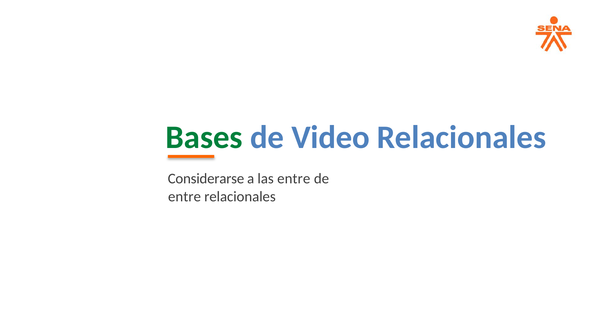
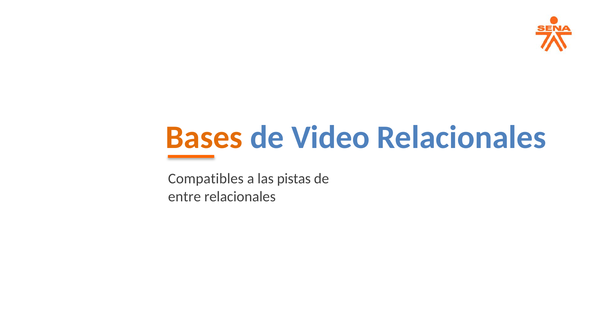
Bases colour: green -> orange (204, 137)
Considerarse: Considerarse -> Compatibles (206, 179)
las entre: entre -> pistas (294, 179)
